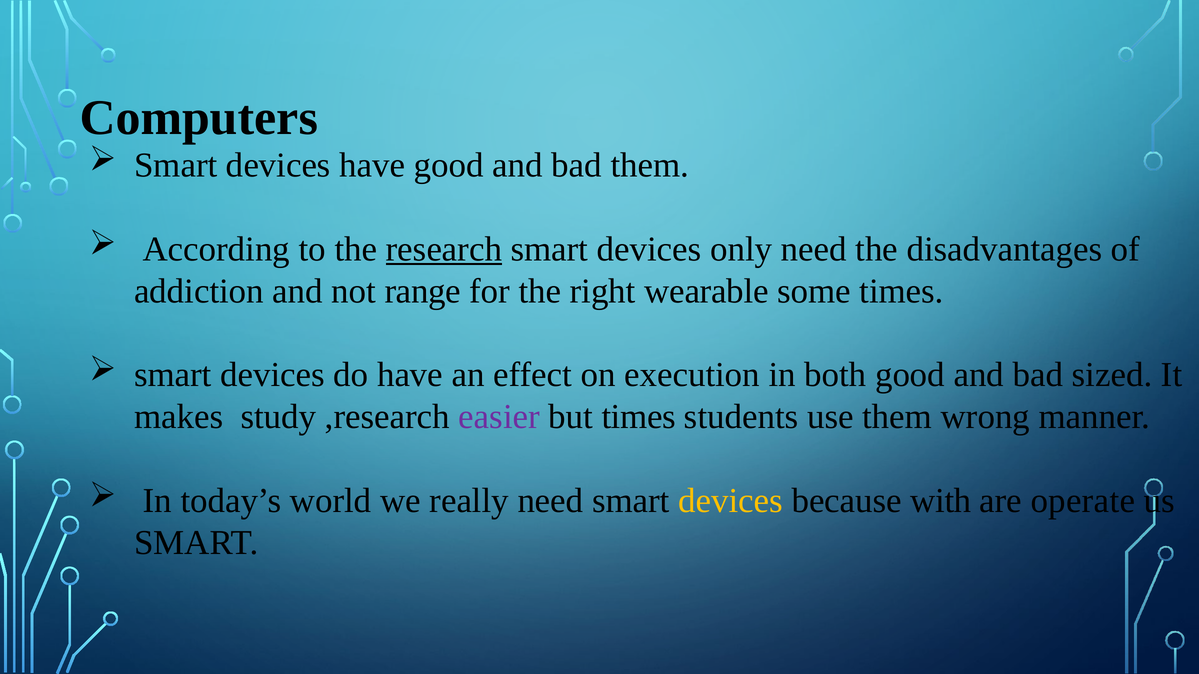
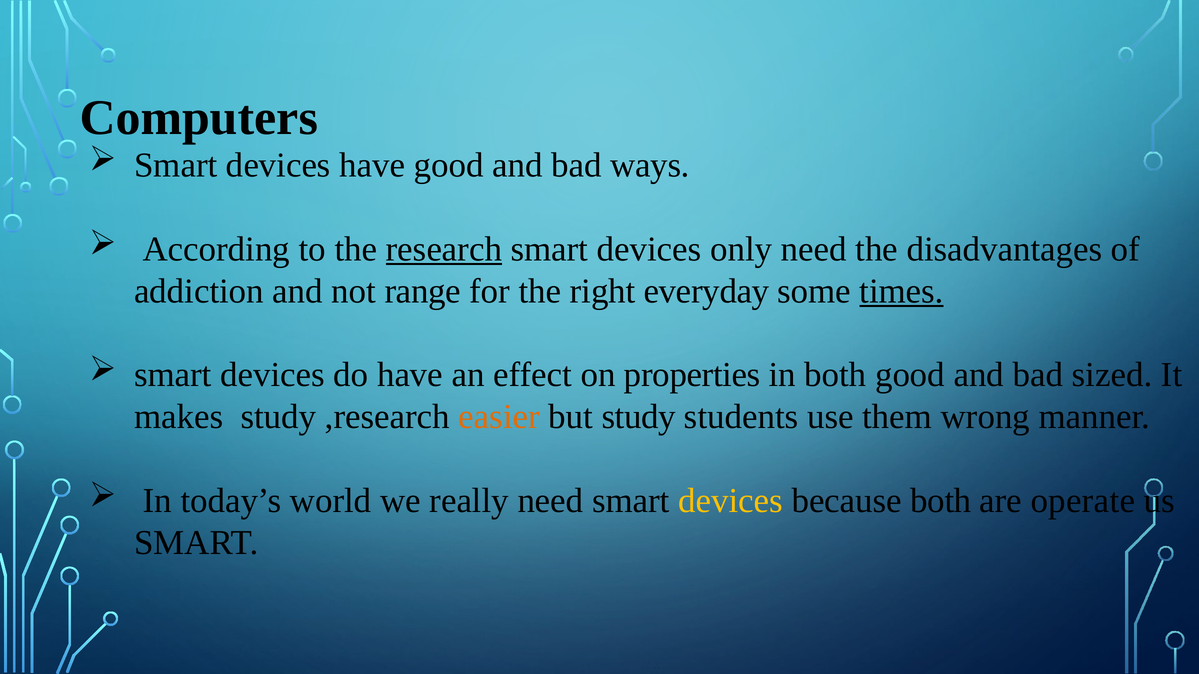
bad them: them -> ways (650, 165)
wearable: wearable -> everyday (707, 291)
times underline: none -> present (902, 291)
execution: execution -> properties (692, 375)
easier colour: purple -> orange (499, 417)
but times: times -> study (639, 417)
because with: with -> both (941, 501)
